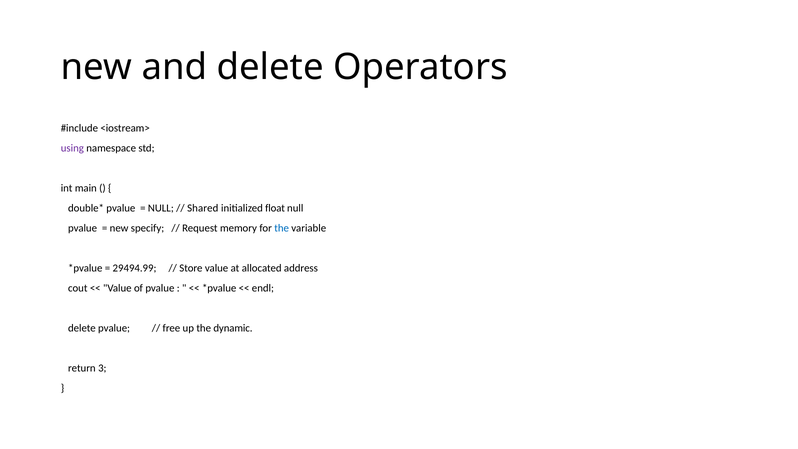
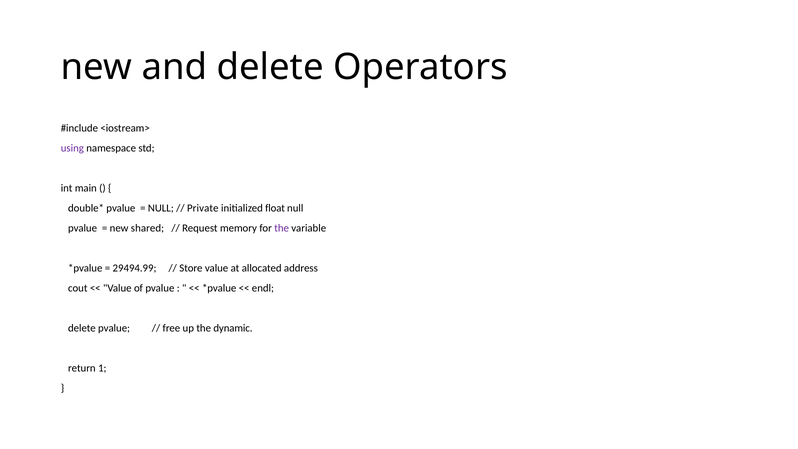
Shared: Shared -> Private (203, 208)
specify: specify -> shared (147, 228)
the colour: blue -> purple (282, 228)
3: 3 -> 1 (102, 368)
